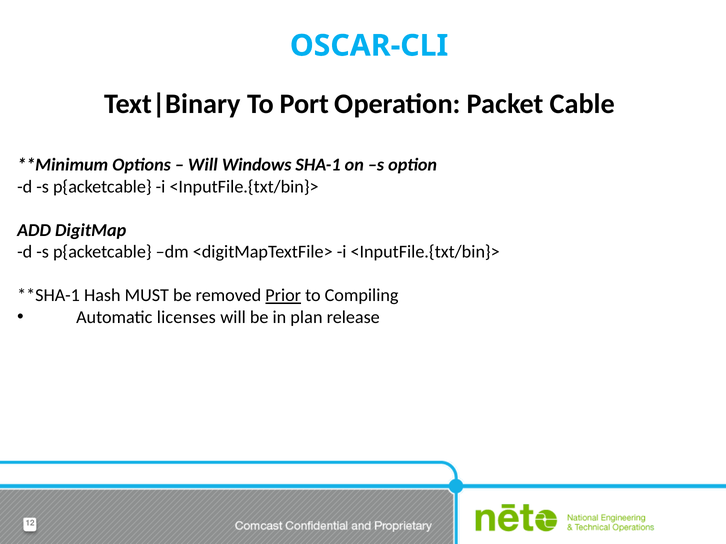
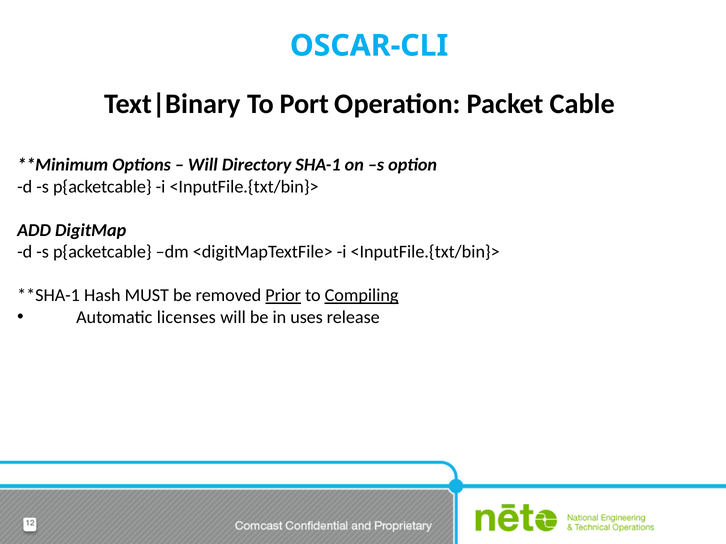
Windows: Windows -> Directory (257, 165)
Compiling underline: none -> present (362, 296)
plan: plan -> uses (307, 318)
